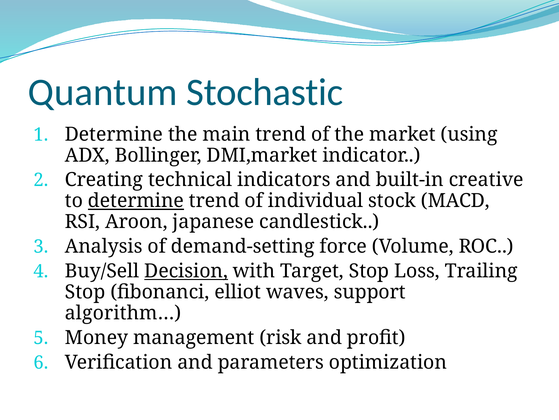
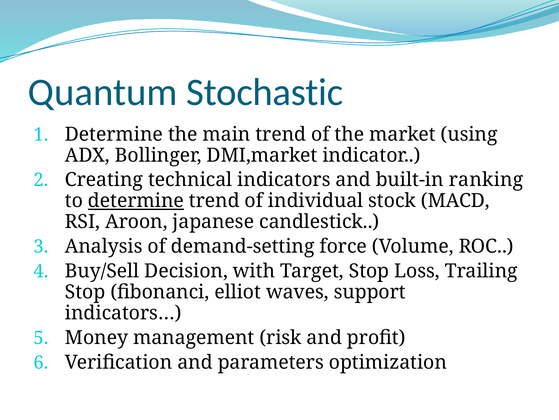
creative: creative -> ranking (486, 180)
Decision underline: present -> none (186, 271)
algorithm…: algorithm… -> indicators… (123, 313)
